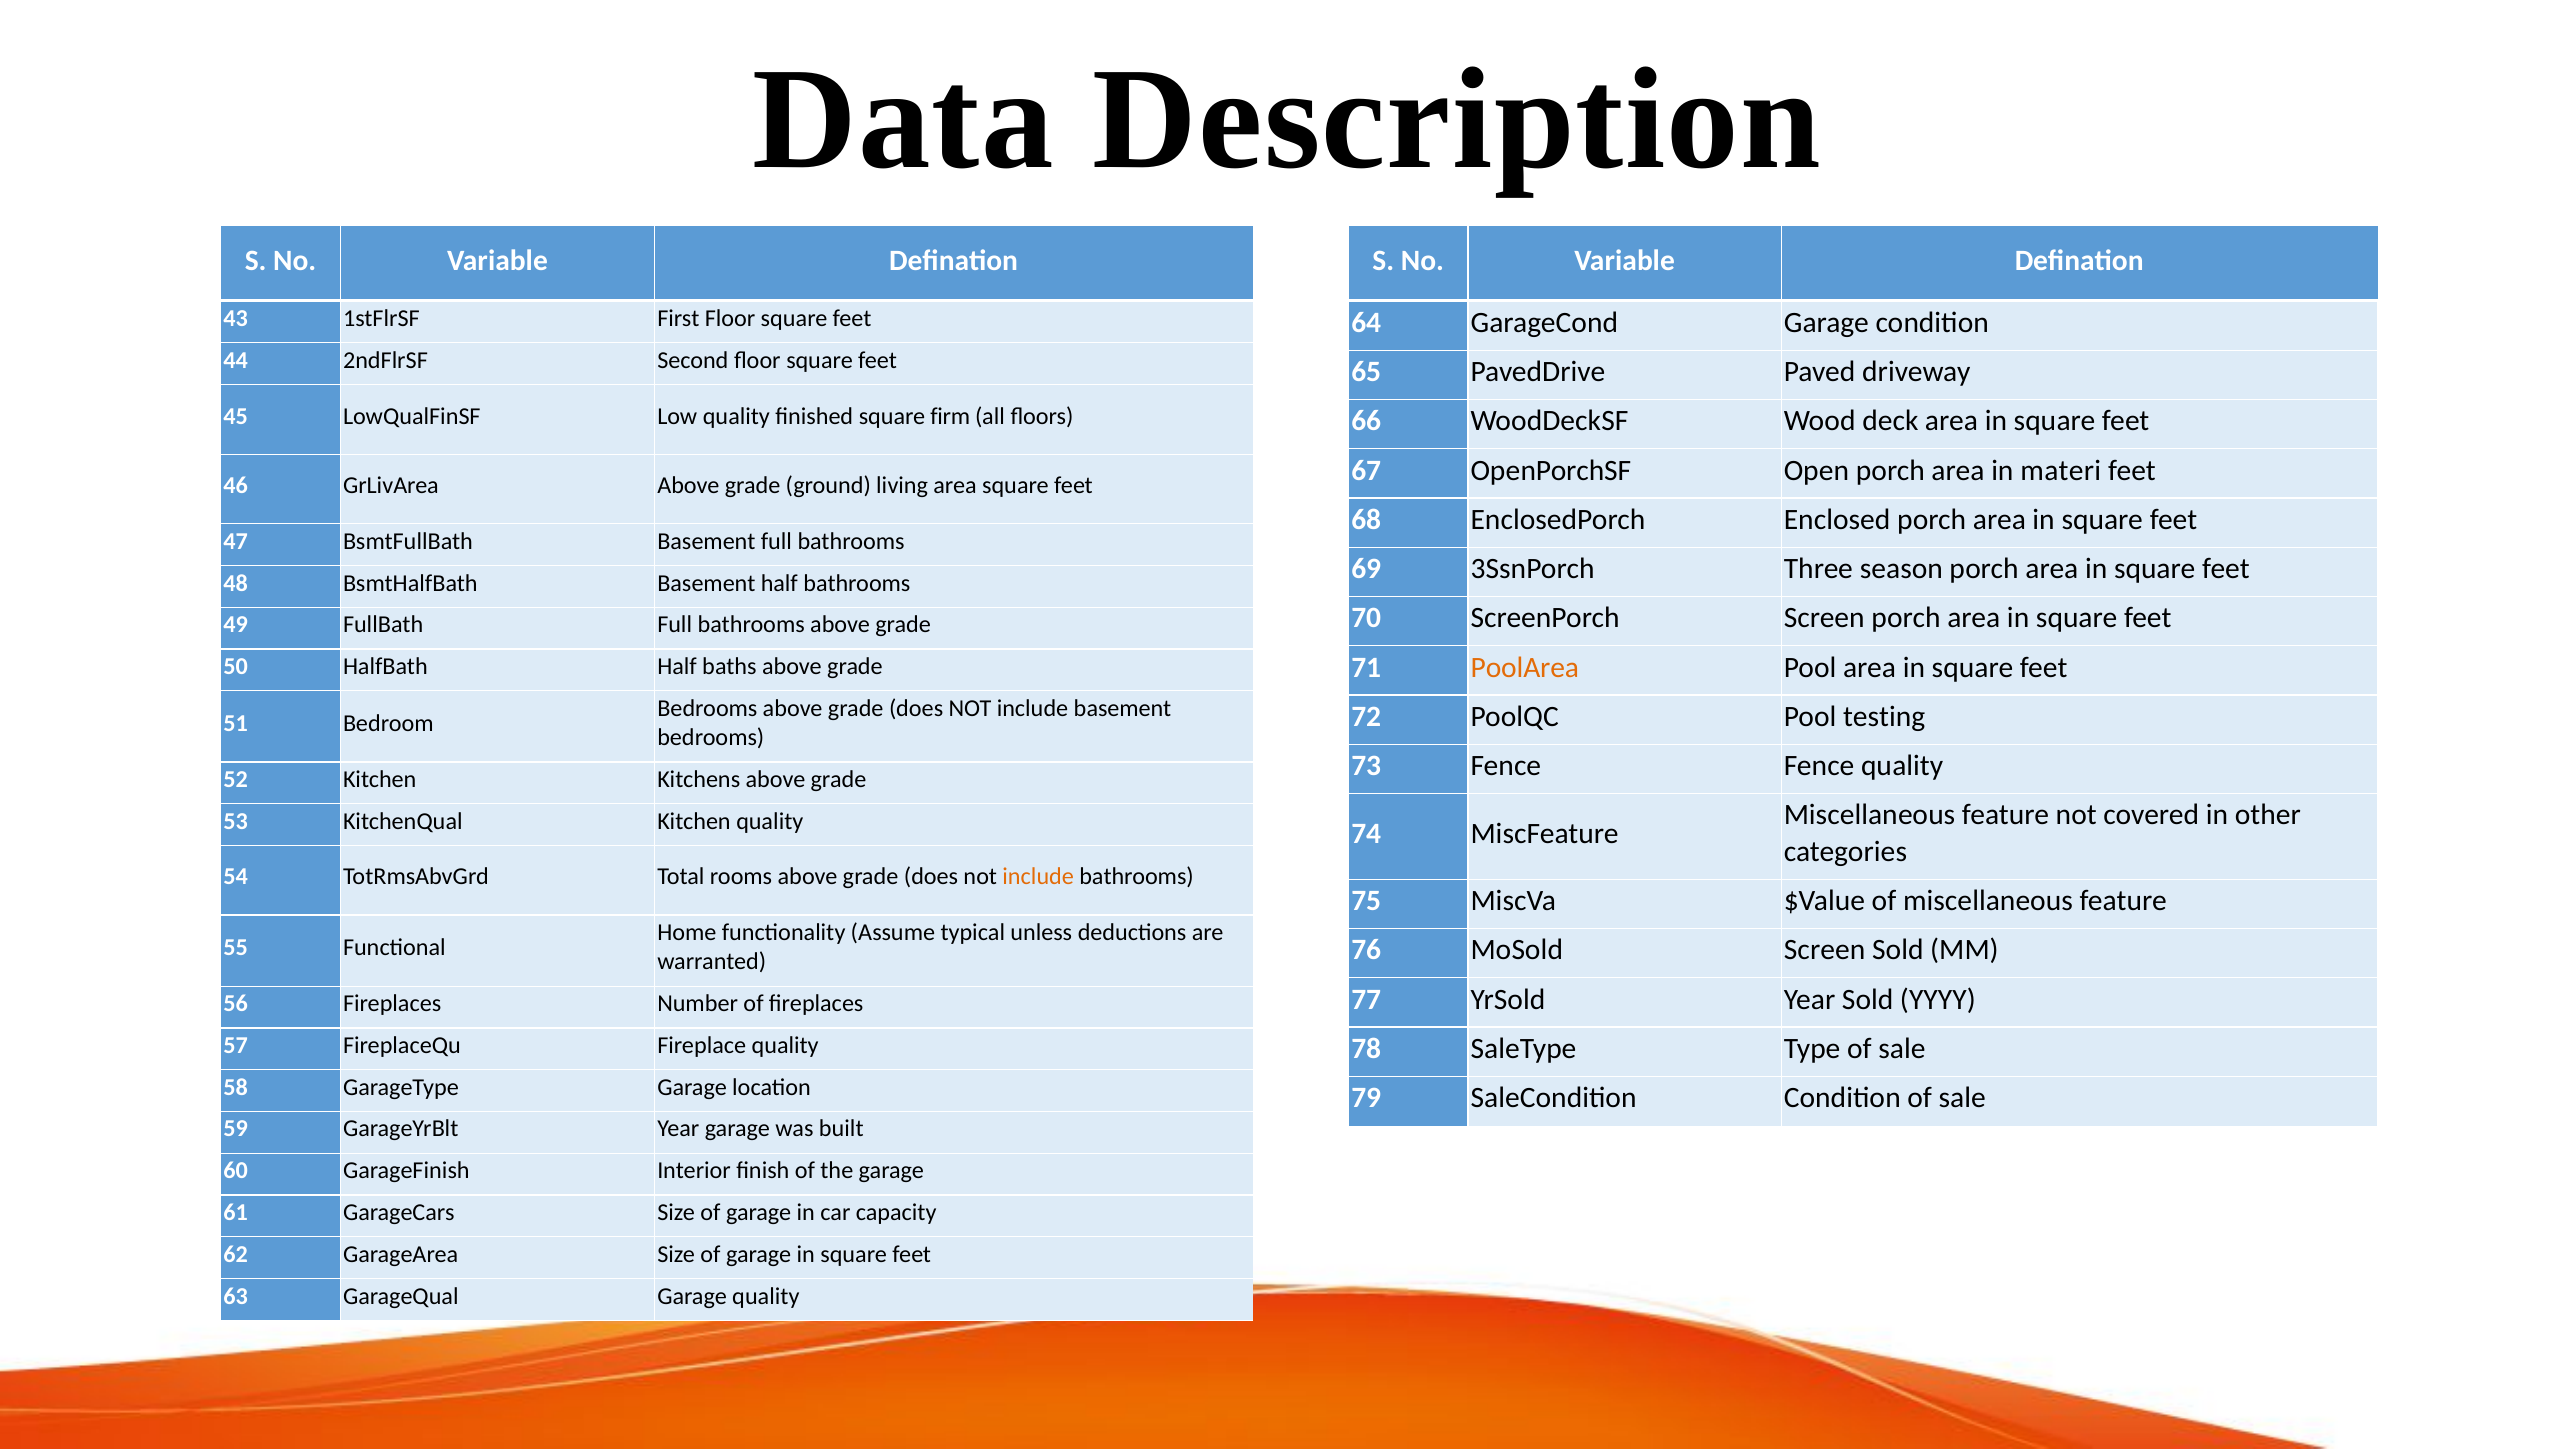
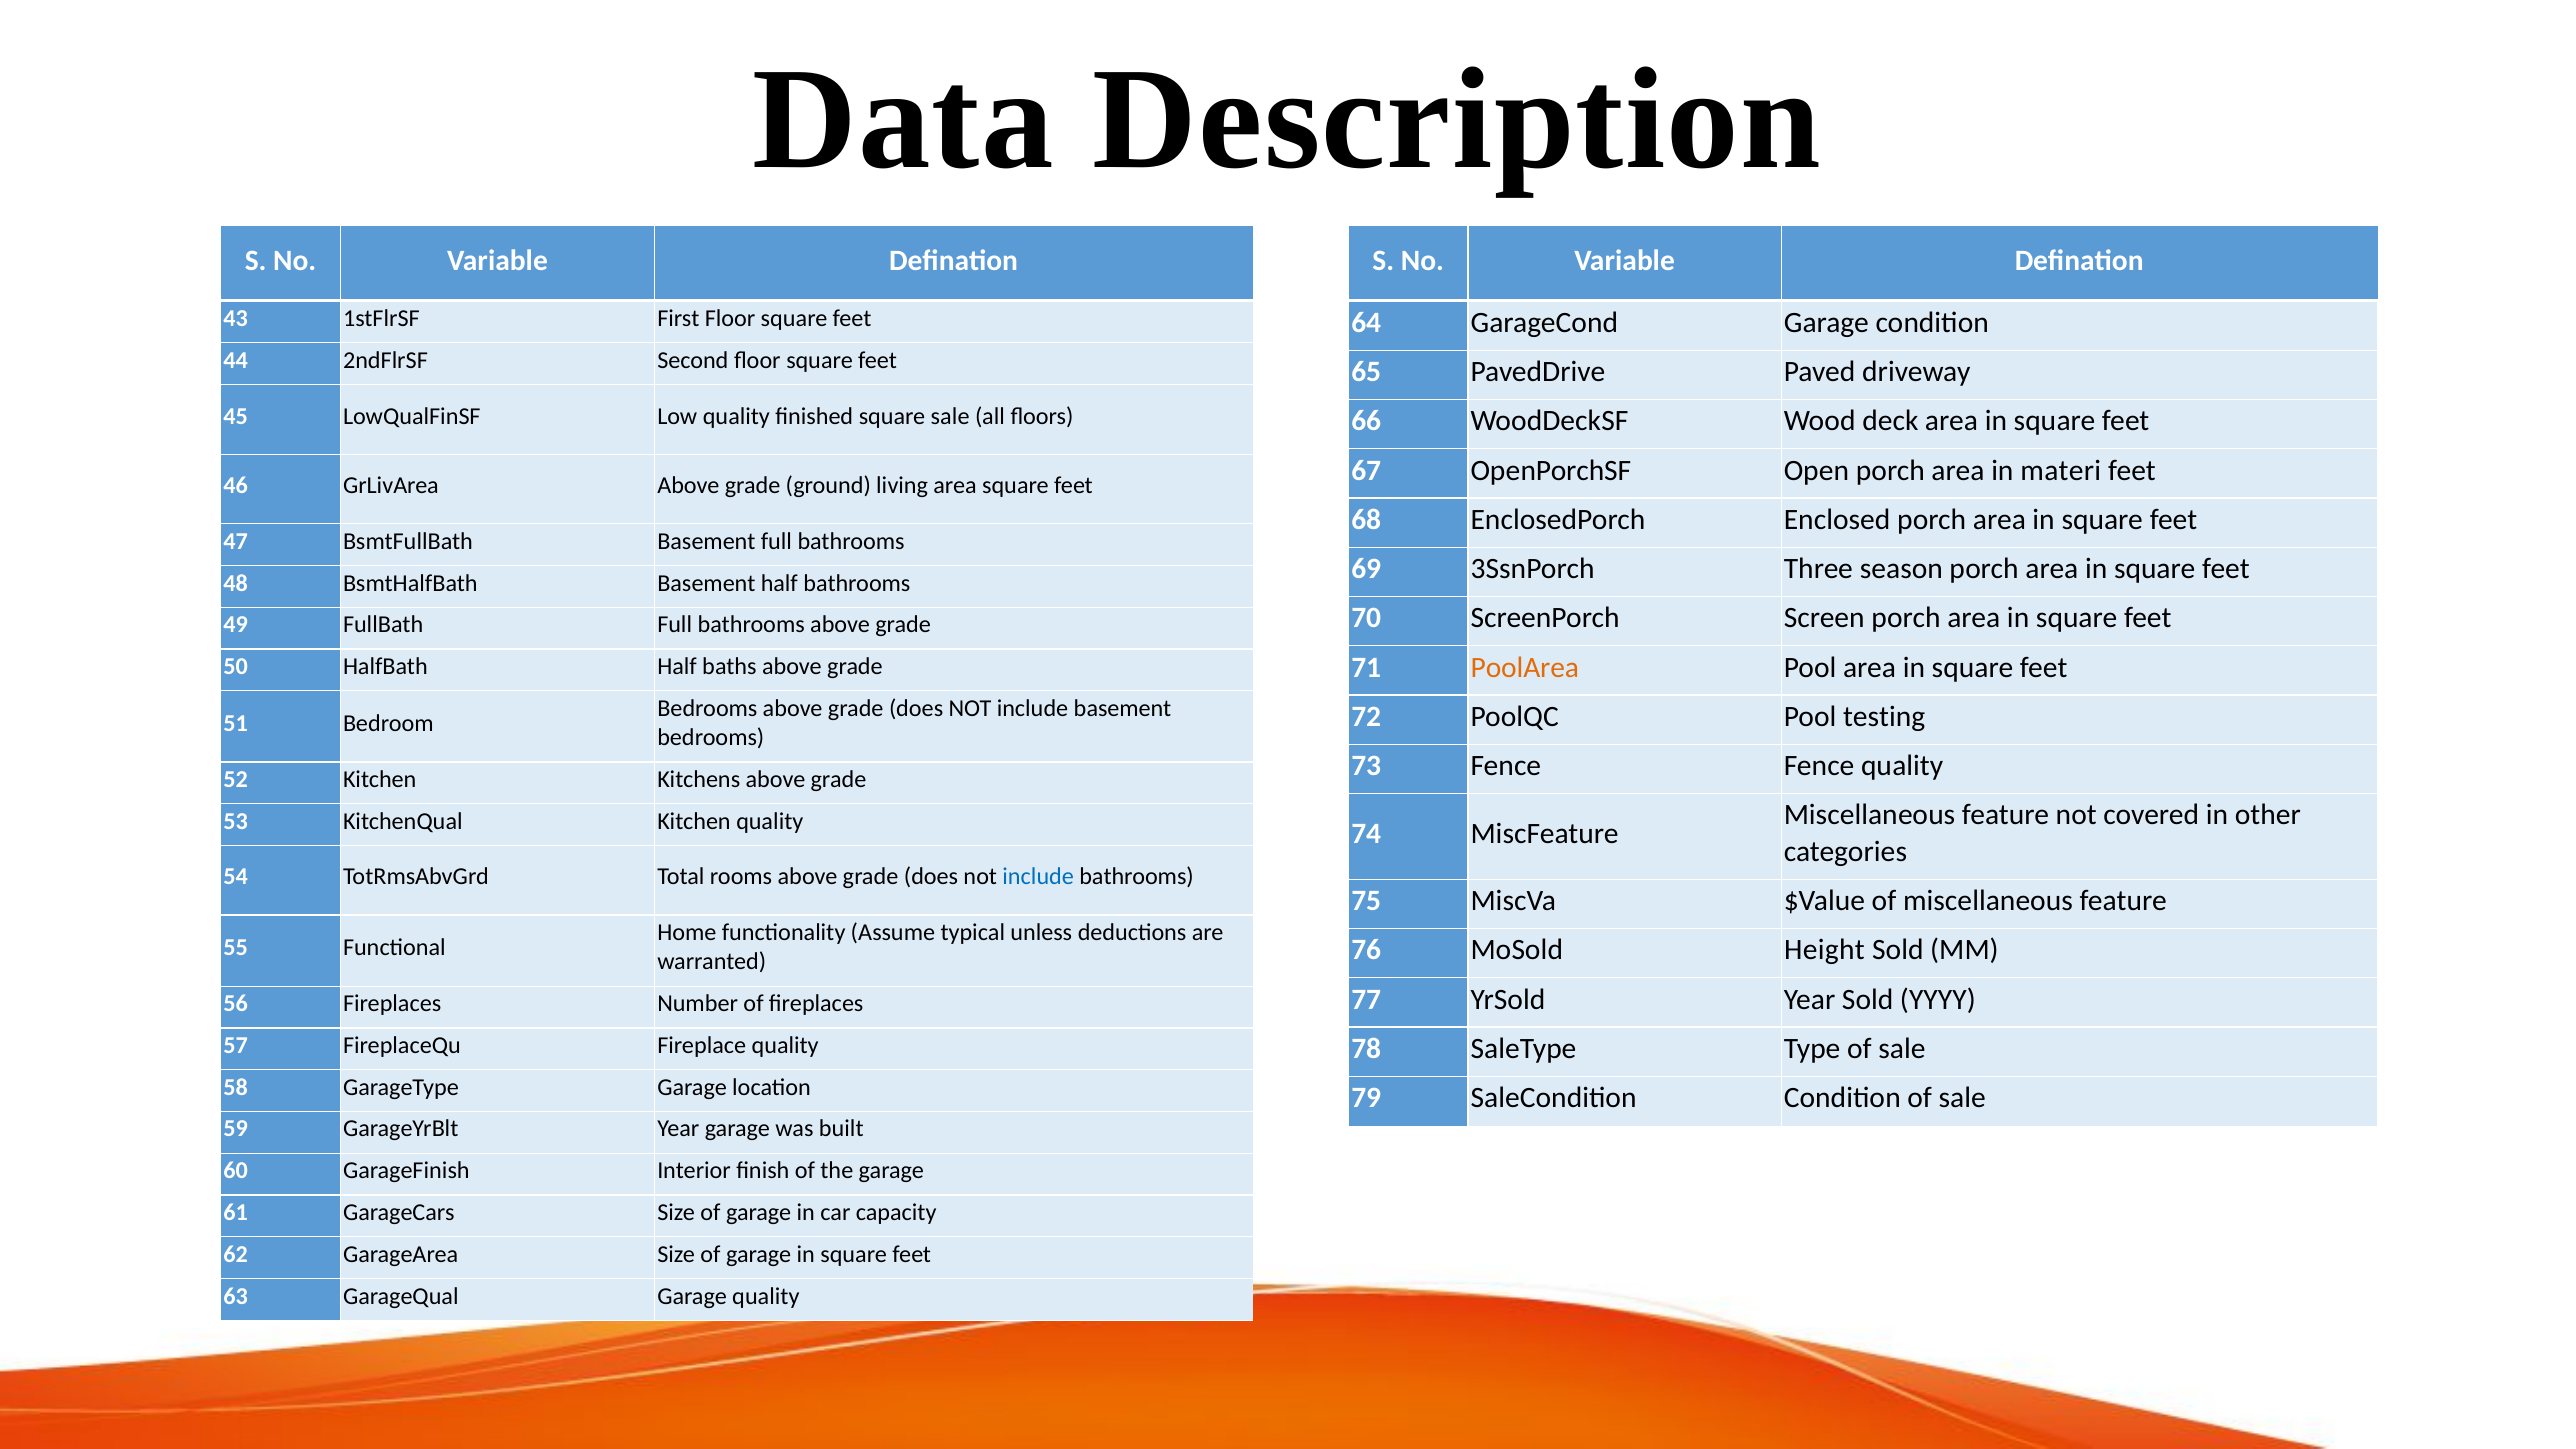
square firm: firm -> sale (950, 416)
include colour: orange -> blue (1038, 877)
MoSold Screen: Screen -> Height (1824, 950)
